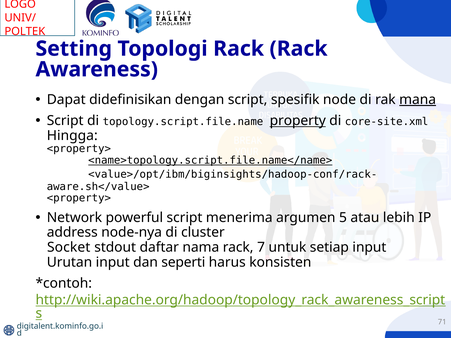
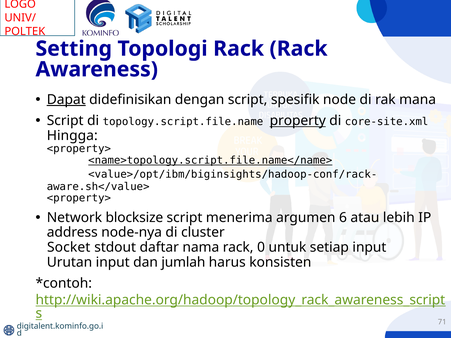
Dapat underline: none -> present (66, 100)
mana underline: present -> none (418, 100)
powerful: powerful -> blocksize (134, 218)
5: 5 -> 6 (343, 218)
7: 7 -> 0 (261, 247)
seperti: seperti -> jumlah (183, 262)
